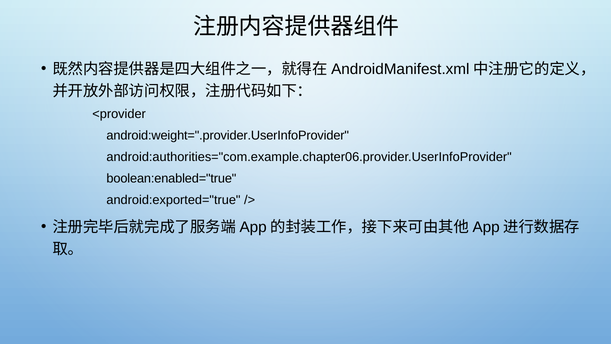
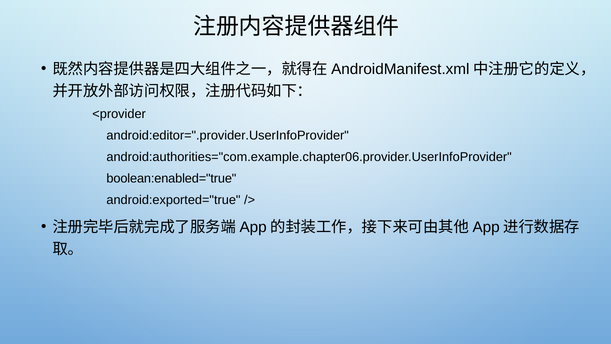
android:weight=".provider.UserInfoProvider: android:weight=".provider.UserInfoProvider -> android:editor=".provider.UserInfoProvider (228, 136)
